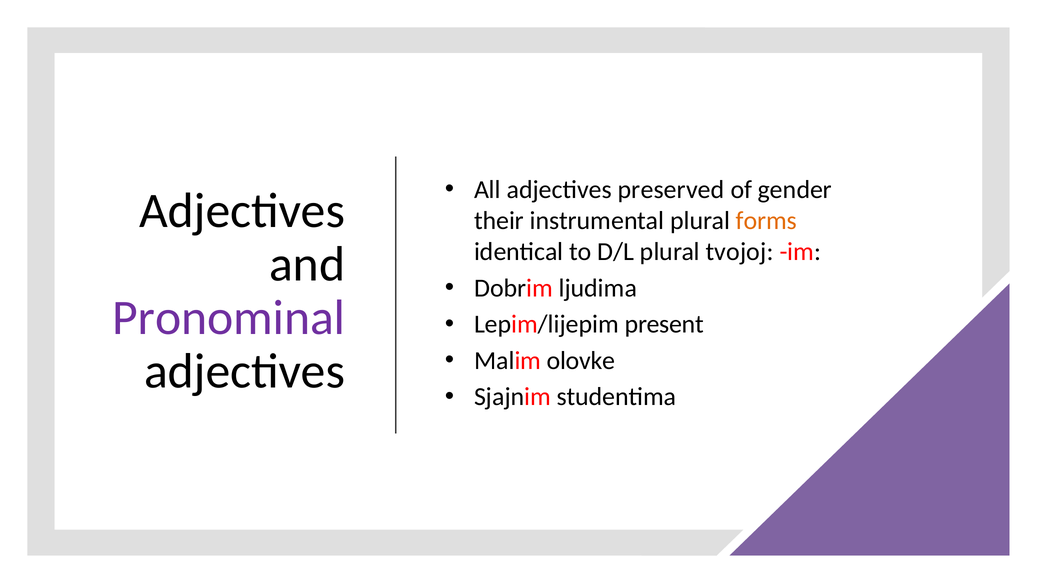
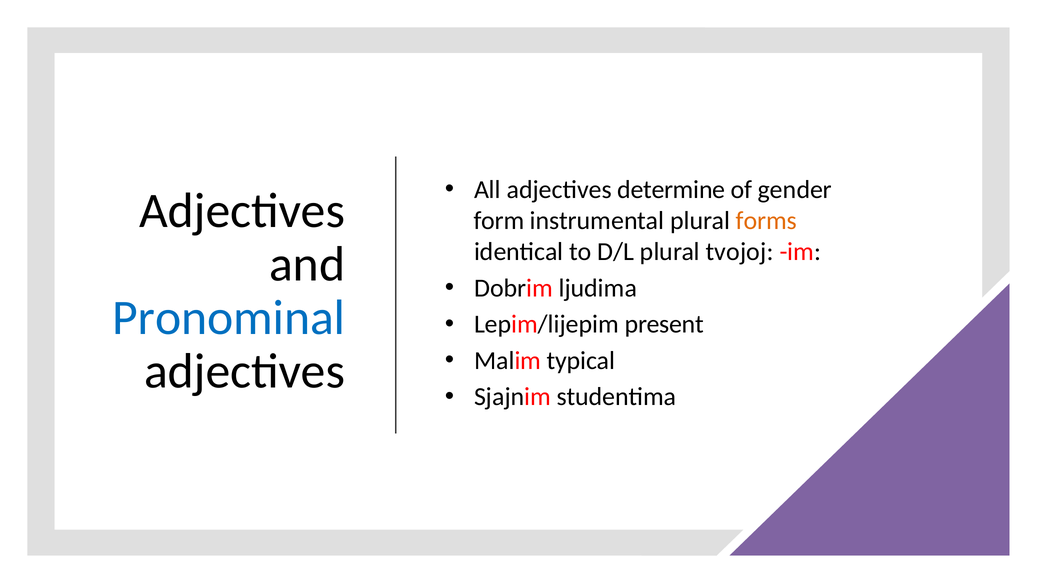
preserved: preserved -> determine (671, 190)
their: their -> form (499, 221)
Pronominal colour: purple -> blue (229, 318)
olovke: olovke -> typical (581, 361)
